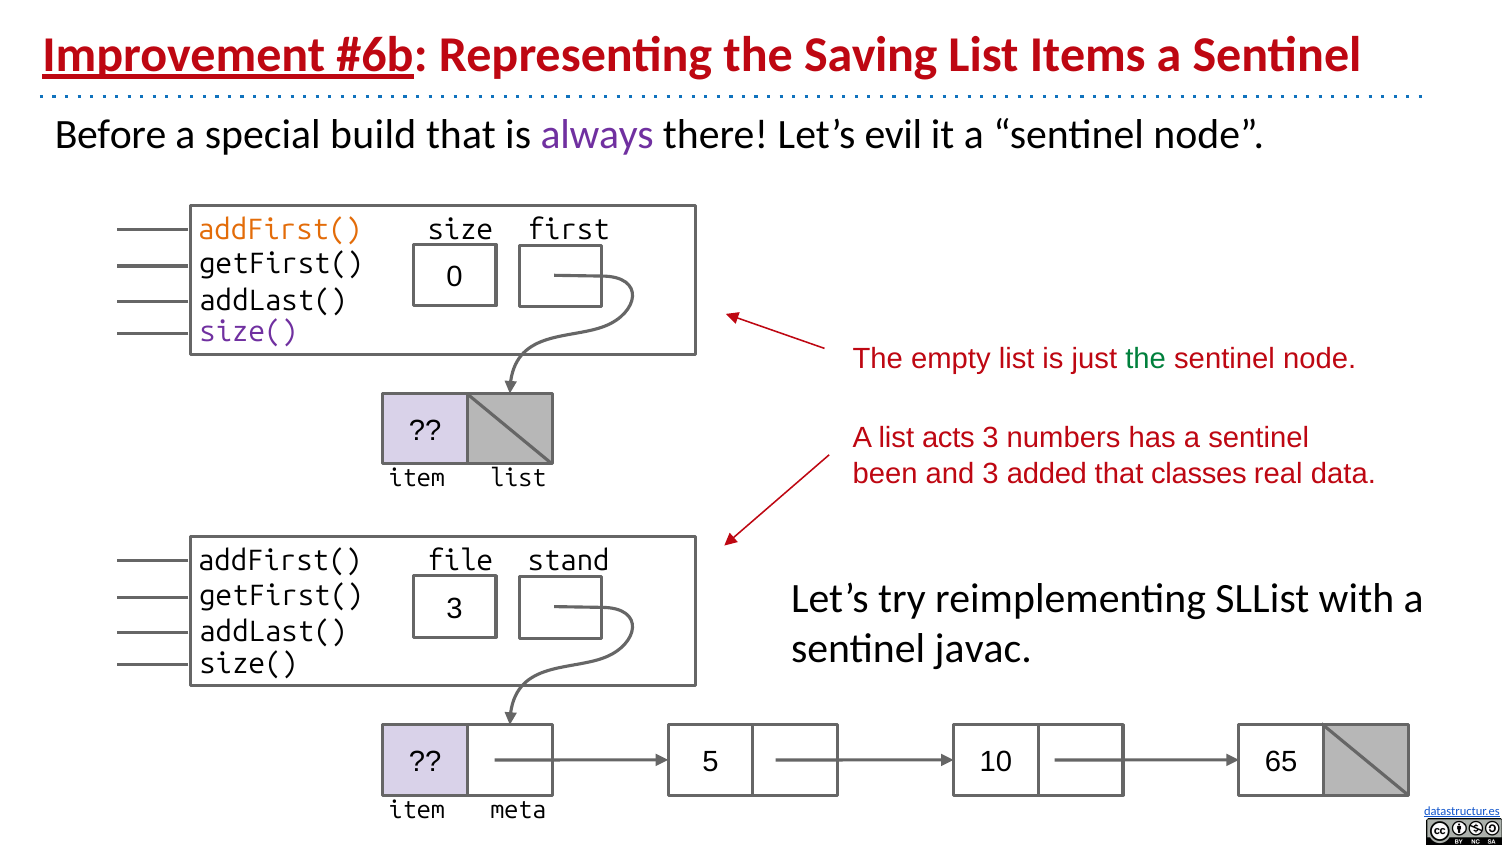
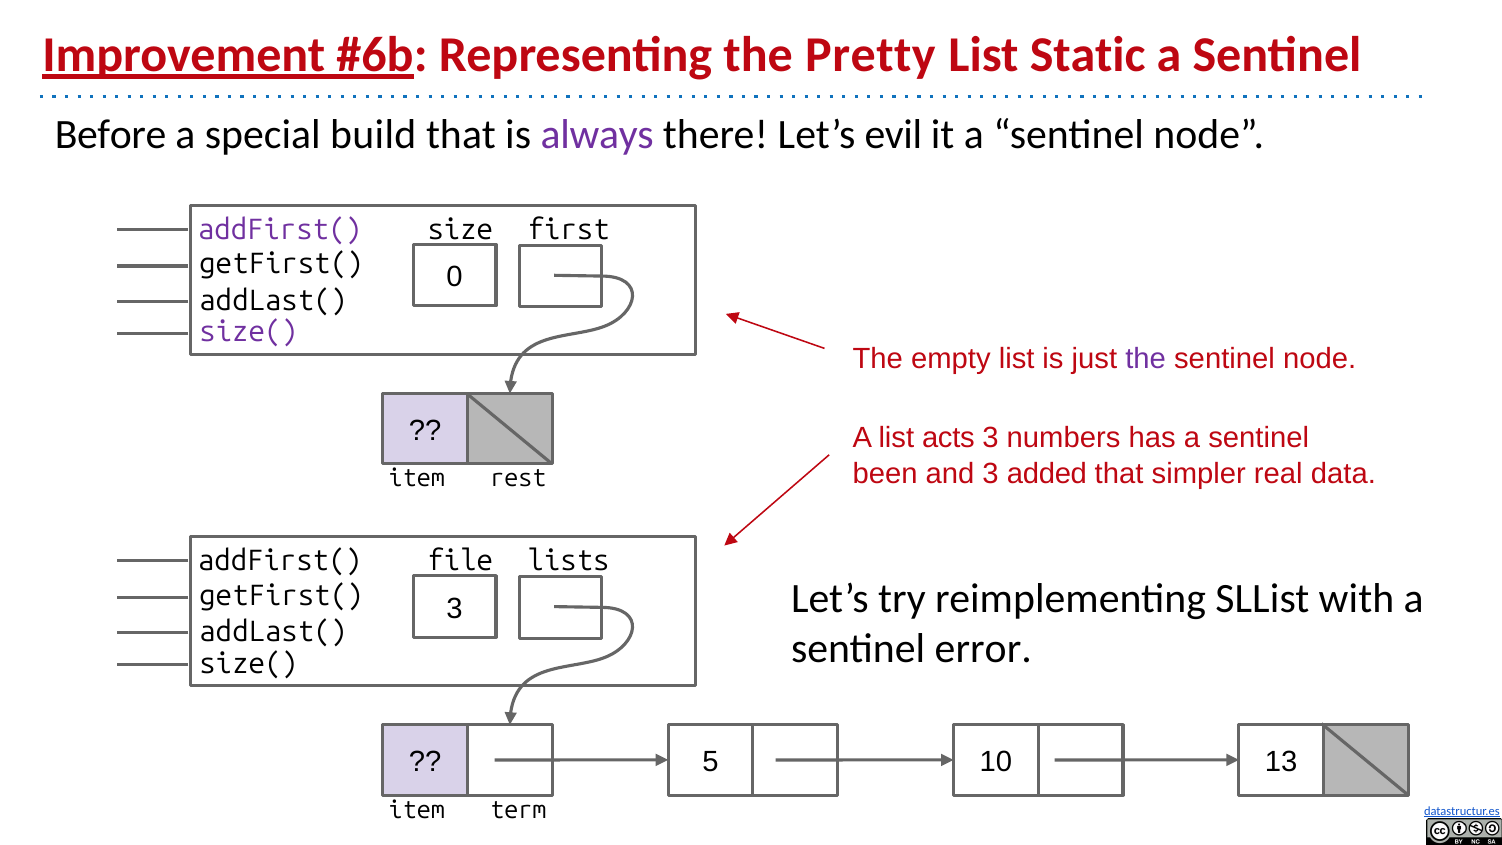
Saving: Saving -> Pretty (870, 55)
Items: Items -> Static (1088, 55)
addFirst( colour: orange -> purple (280, 230)
the colour: green -> purple (1146, 359)
classes: classes -> simpler (1199, 473)
item list: list -> rest (518, 479)
stand: stand -> lists (569, 561)
javac: javac -> error (983, 649)
65: 65 -> 13 (1281, 762)
meta: meta -> term (518, 810)
